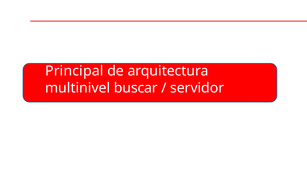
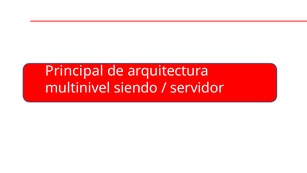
buscar: buscar -> siendo (136, 88)
